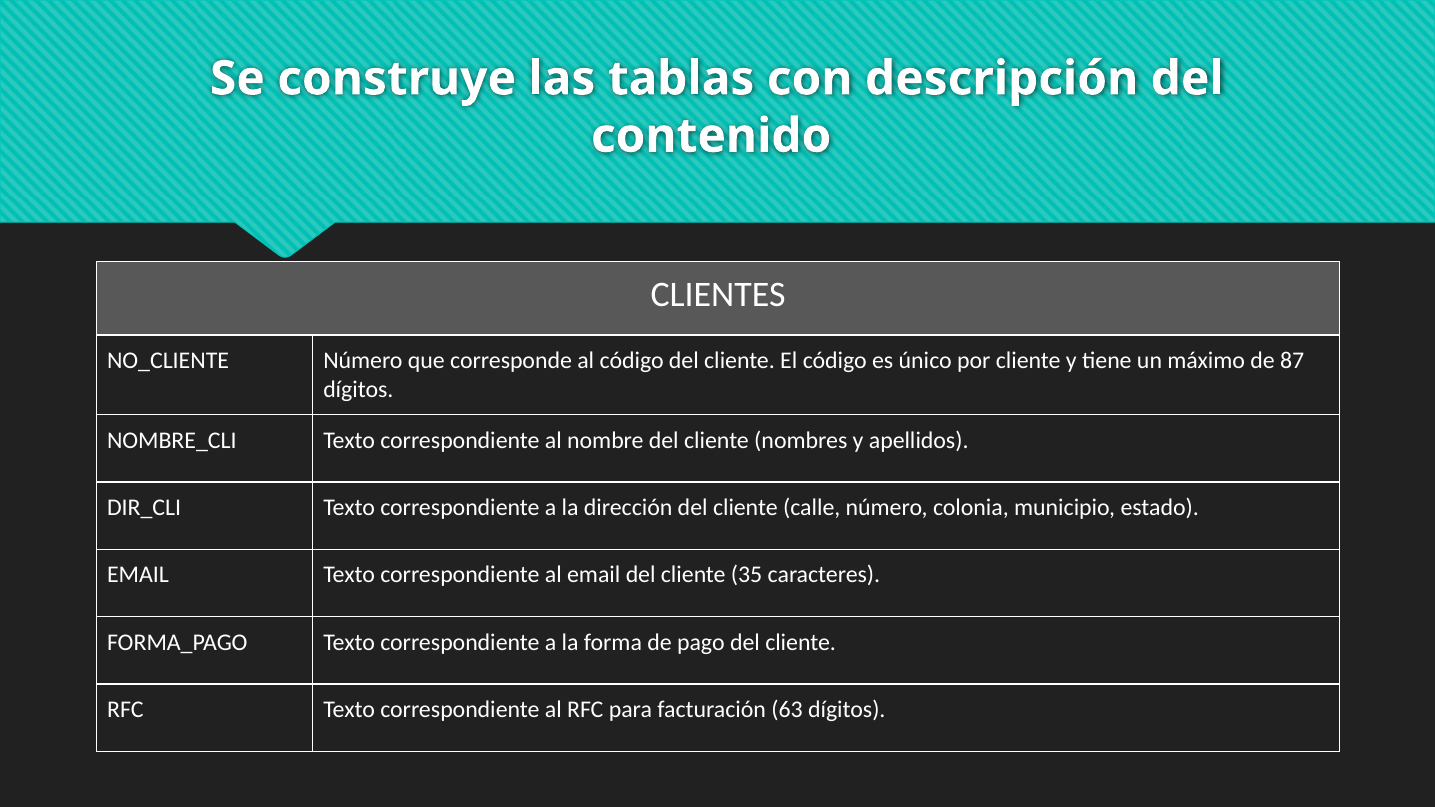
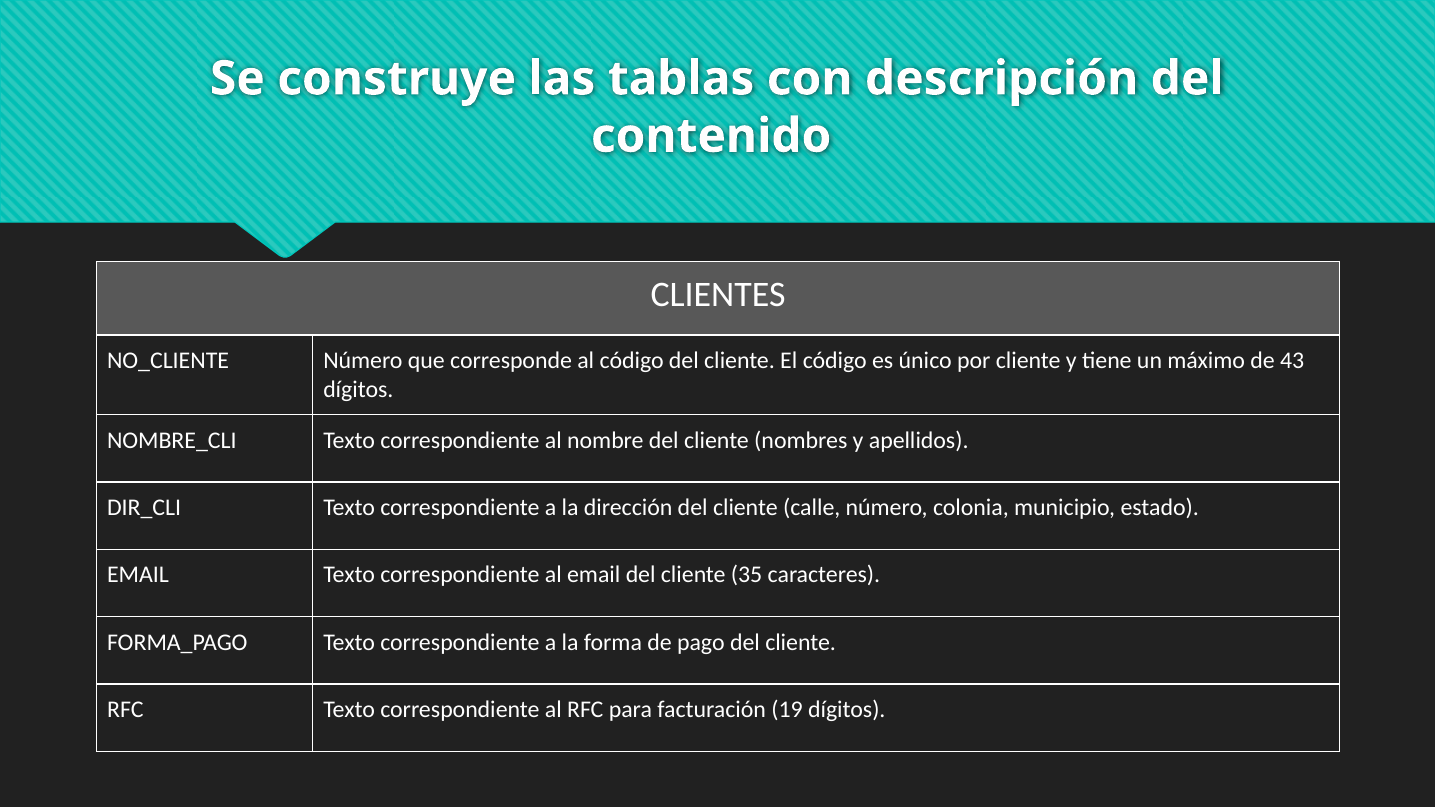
87: 87 -> 43 (1292, 361)
63: 63 -> 19 (787, 710)
